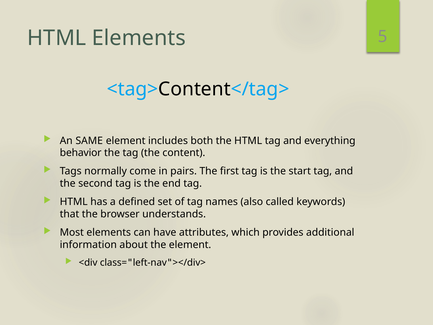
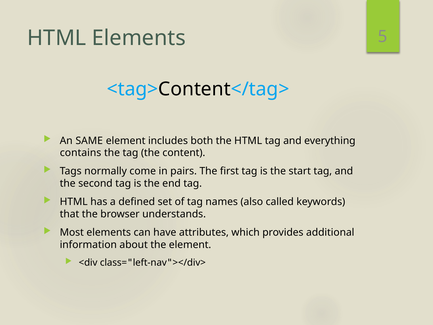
behavior: behavior -> contains (81, 153)
